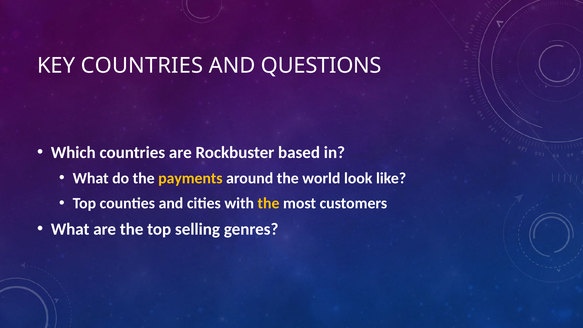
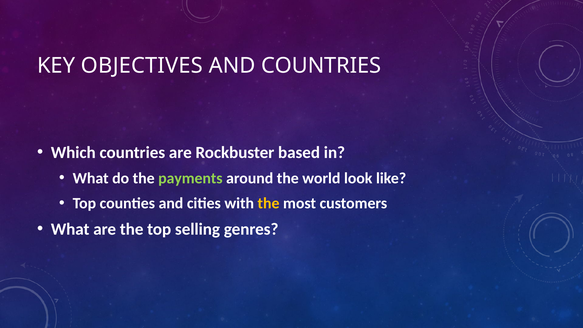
KEY COUNTRIES: COUNTRIES -> OBJECTIVES (142, 65)
AND QUESTIONS: QUESTIONS -> COUNTRIES (321, 65)
payments colour: yellow -> light green (190, 178)
